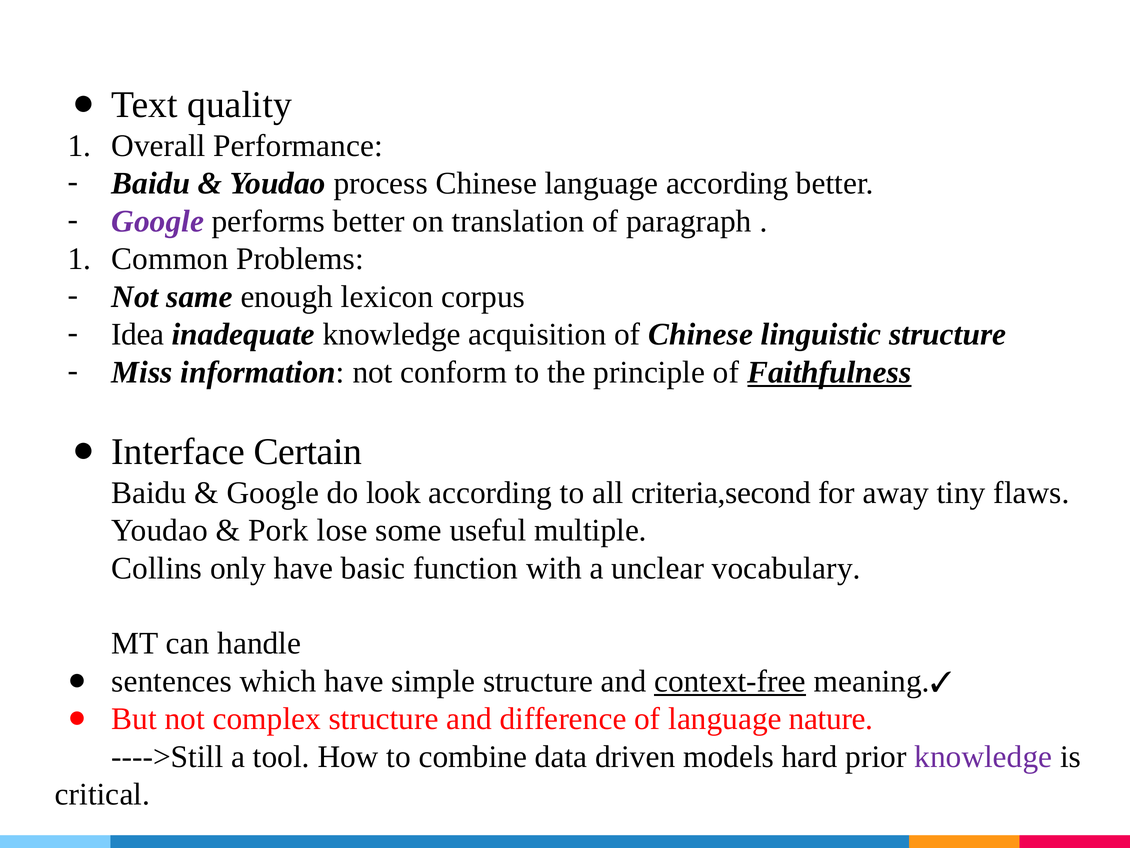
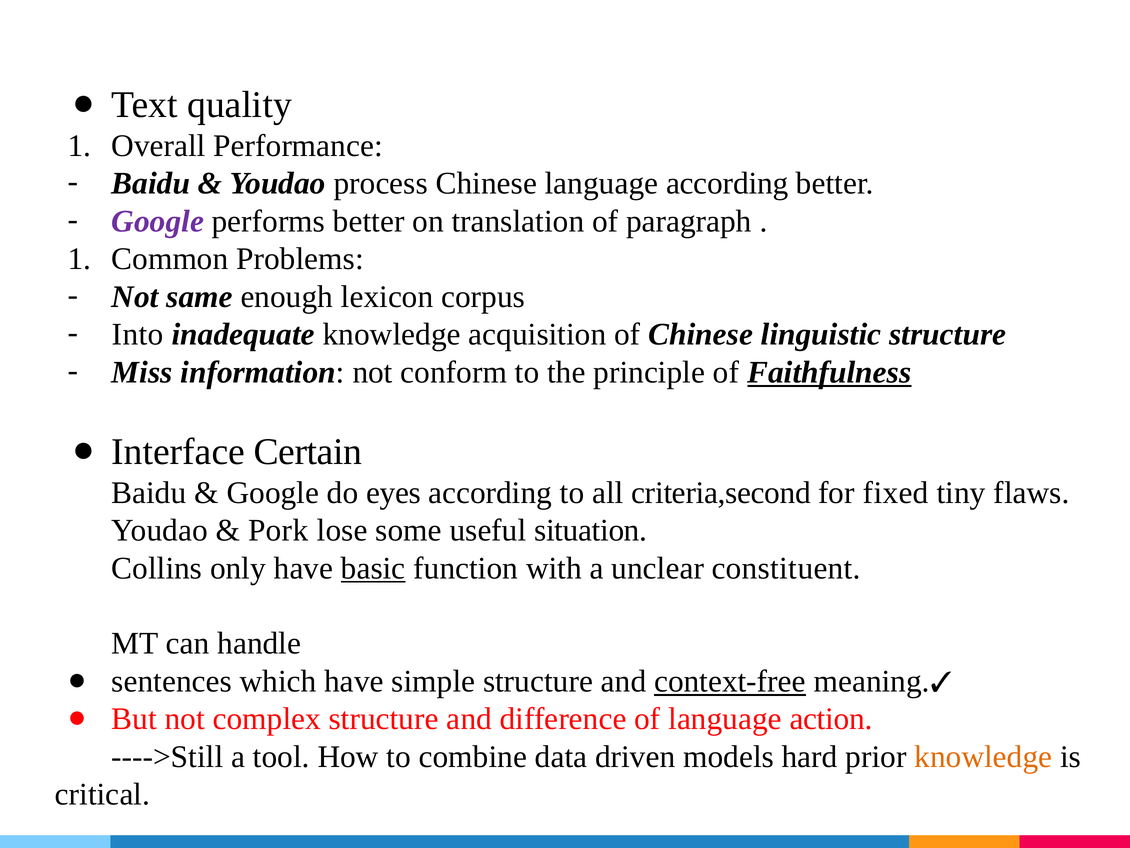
Idea: Idea -> Into (137, 334)
look: look -> eyes (393, 492)
away: away -> fixed (896, 492)
multiple: multiple -> situation (591, 530)
basic underline: none -> present (373, 568)
vocabulary: vocabulary -> constituent (786, 568)
nature: nature -> action (831, 719)
knowledge colour: purple -> orange (983, 756)
